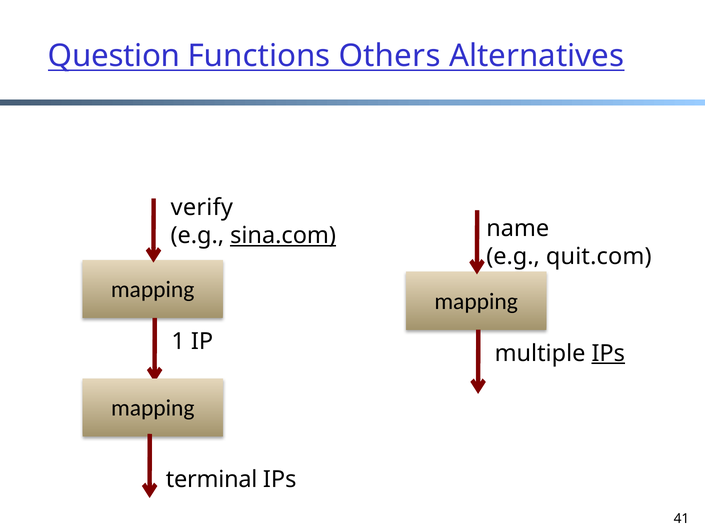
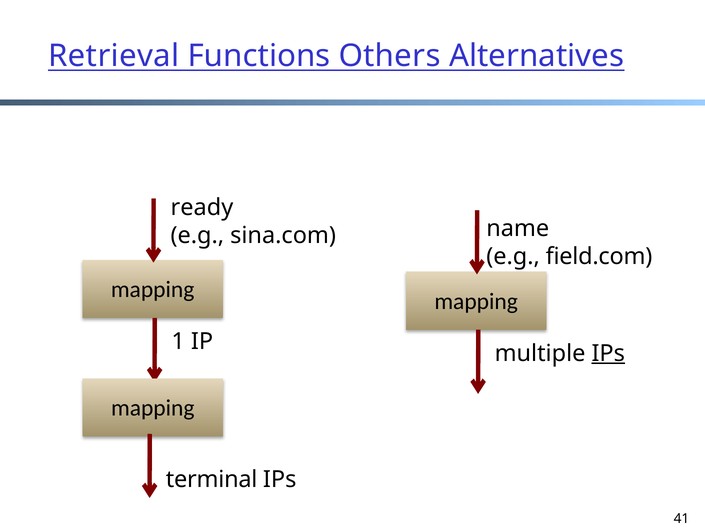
Question: Question -> Retrieval (114, 56)
verify: verify -> ready (202, 208)
sina.com underline: present -> none (283, 236)
quit.com: quit.com -> field.com (599, 257)
